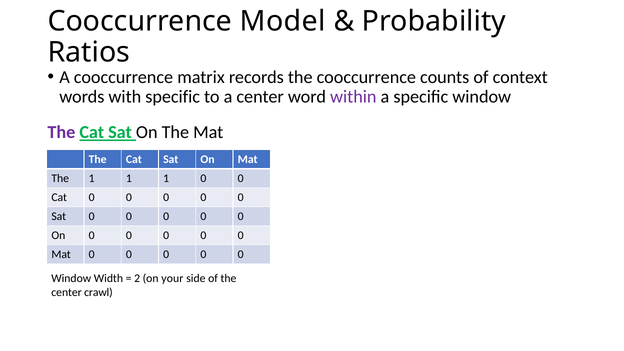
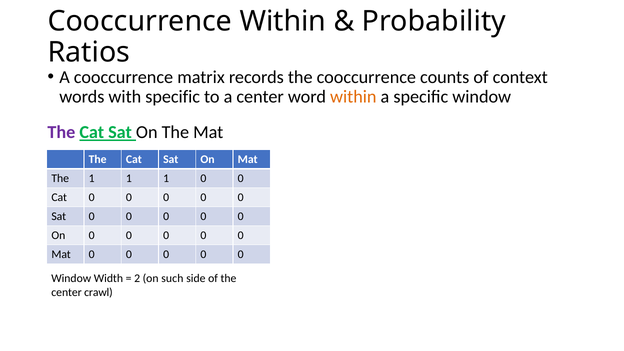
Cooccurrence Model: Model -> Within (283, 21)
within colour: purple -> orange (353, 97)
your: your -> such (172, 279)
